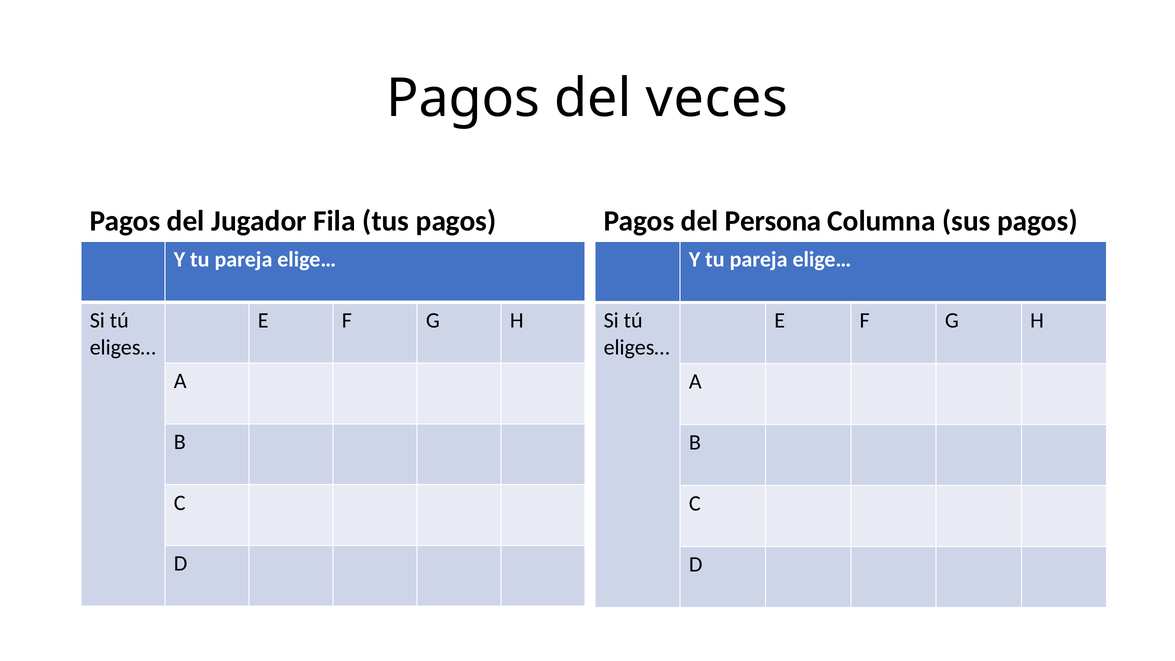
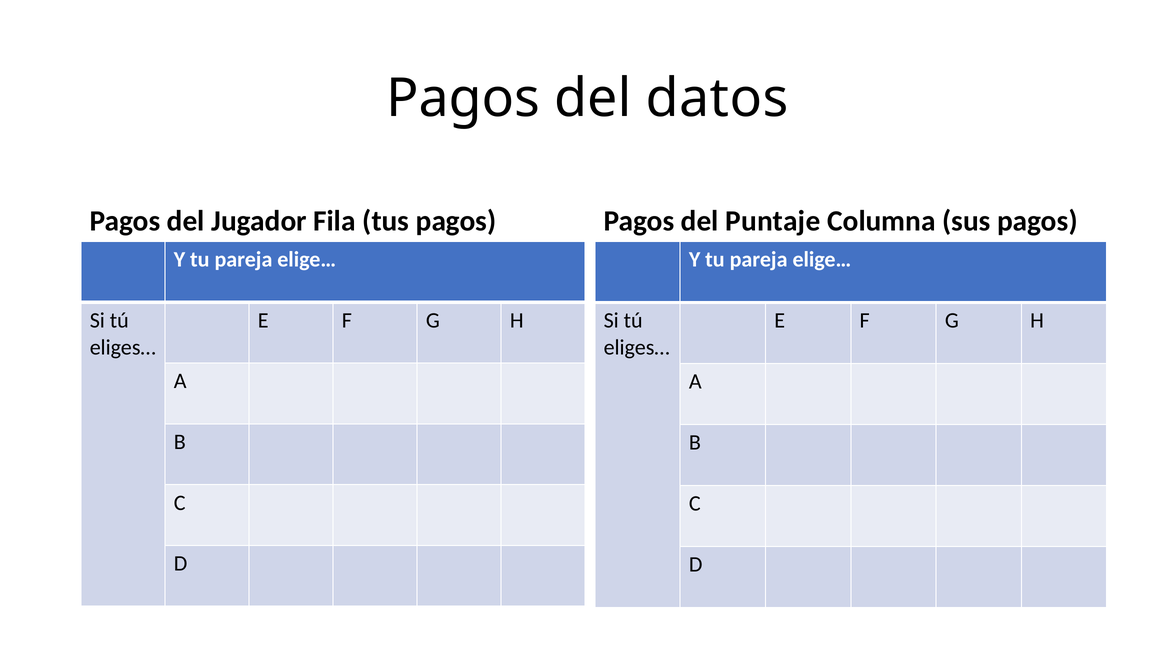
veces: veces -> datos (717, 99)
Persona: Persona -> Puntaje (773, 221)
